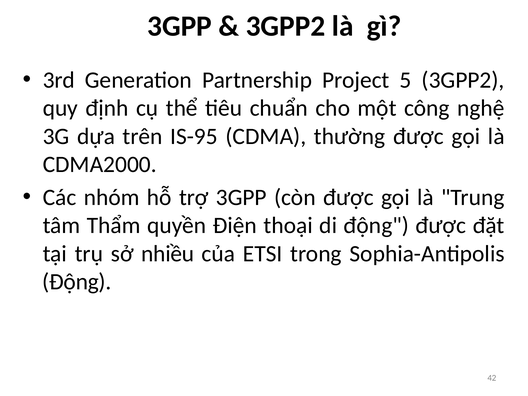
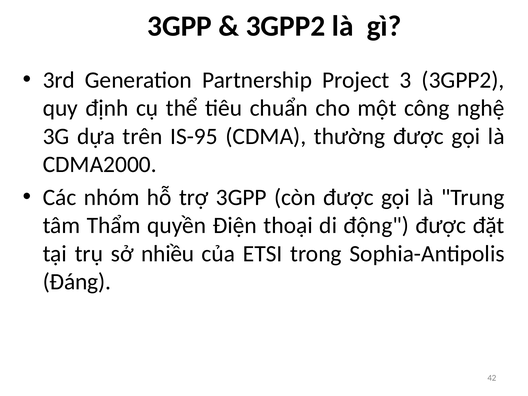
5: 5 -> 3 (406, 80)
Động: Động -> Đáng (77, 282)
